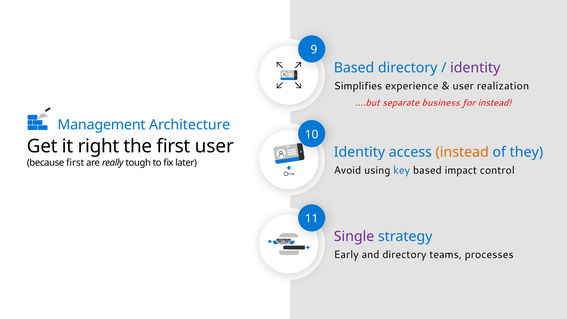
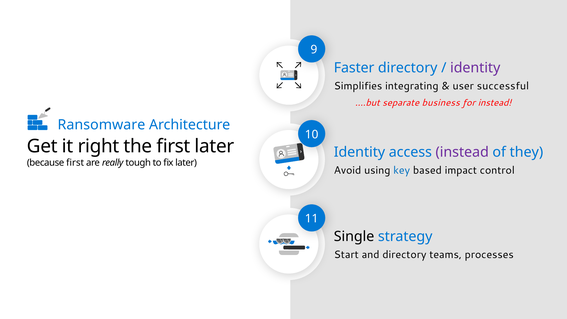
Based: Based -> Faster (354, 68)
experience: experience -> integrating (412, 86)
realization: realization -> successful (503, 86)
Management: Management -> Ransomware (101, 125)
first user: user -> later (214, 146)
instead colour: orange -> purple (462, 152)
Single colour: purple -> black (354, 237)
Early: Early -> Start (346, 255)
